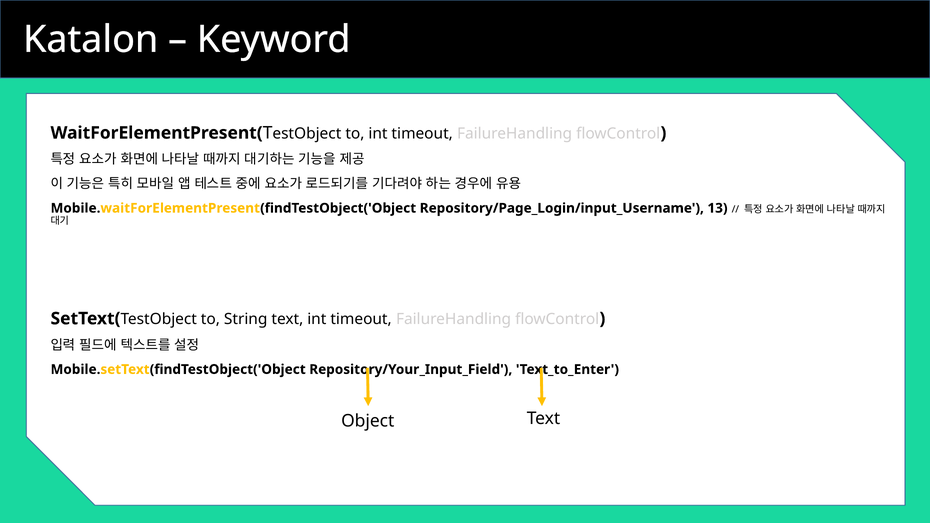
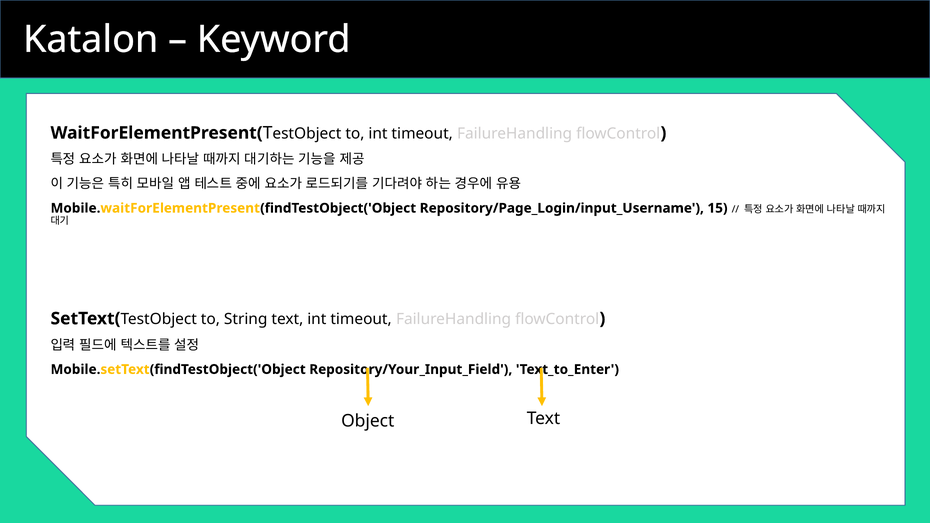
13: 13 -> 15 (718, 208)
